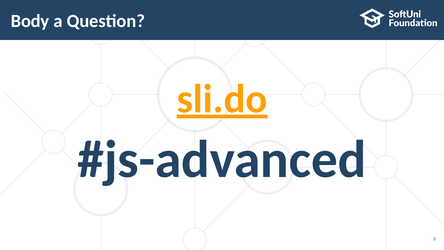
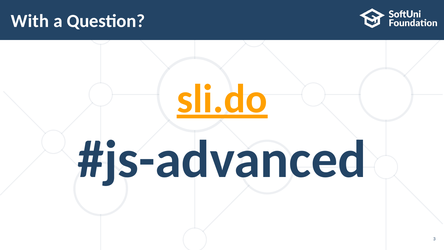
Body: Body -> With (30, 21)
